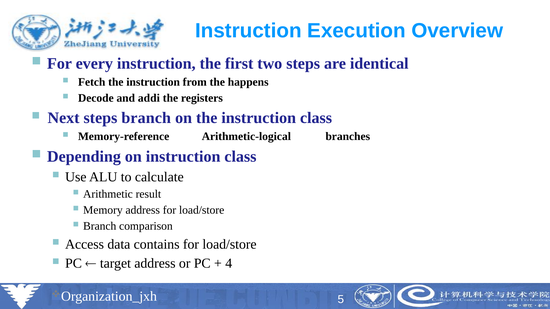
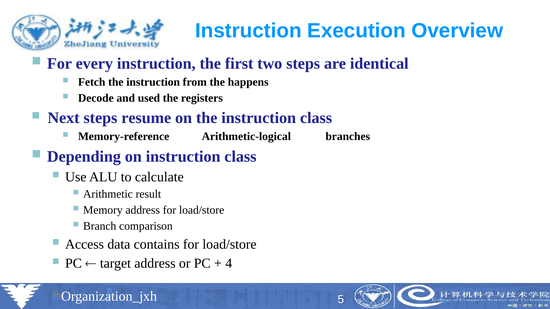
addi: addi -> used (149, 98)
steps branch: branch -> resume (146, 118)
